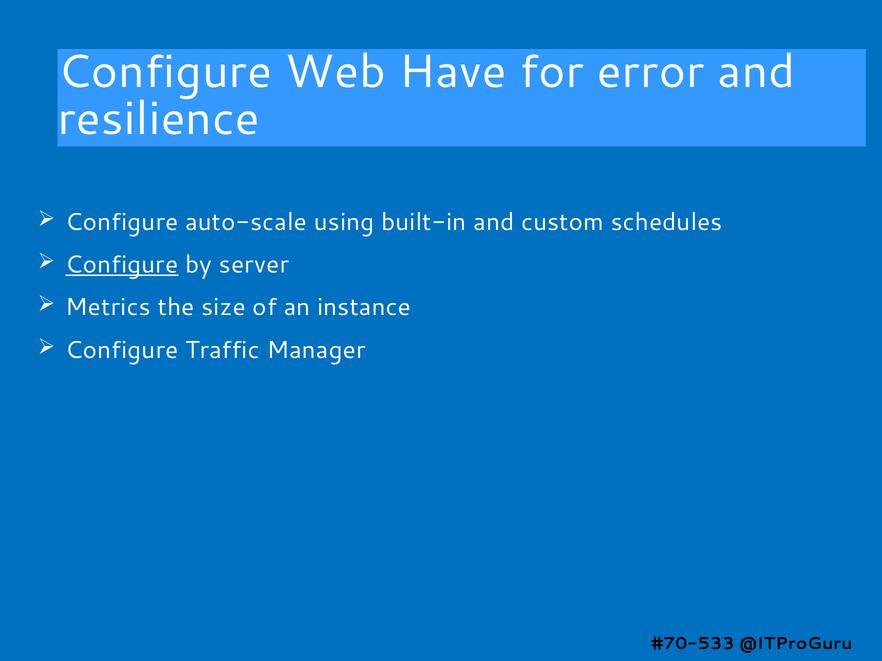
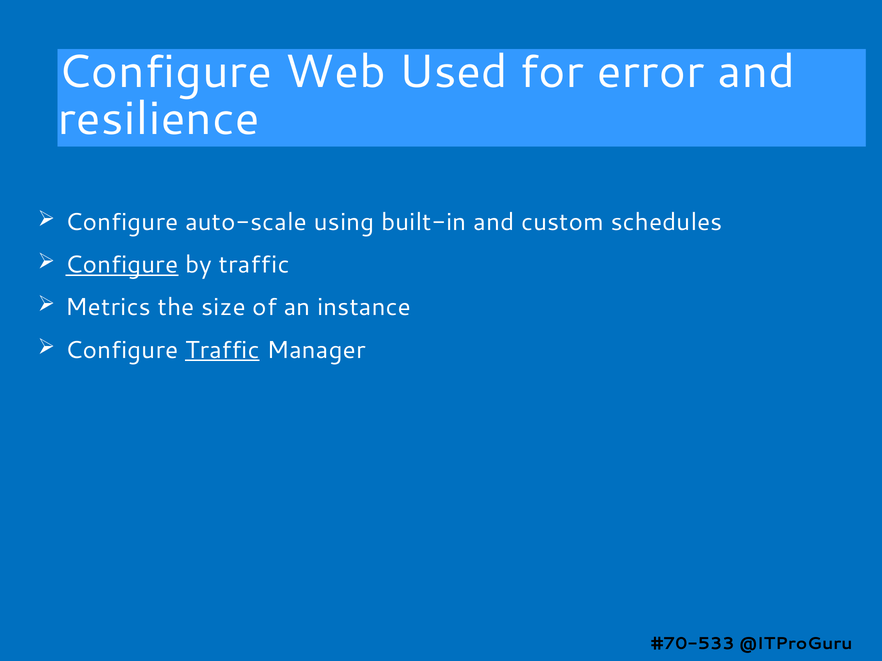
Have: Have -> Used (453, 72)
by server: server -> traffic (254, 265)
Traffic underline: none -> present (222, 350)
